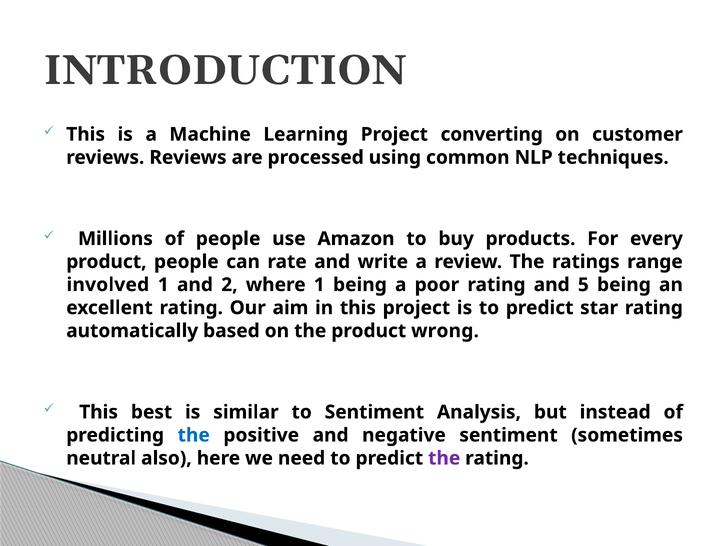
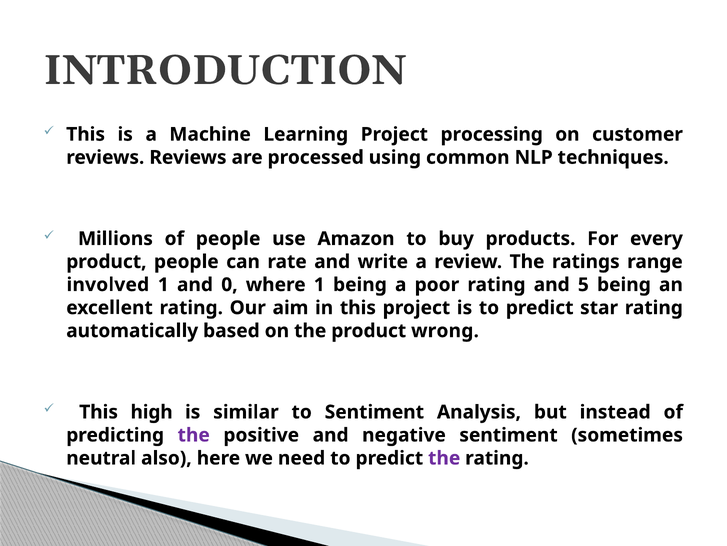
converting: converting -> processing (492, 134)
2: 2 -> 0 (229, 284)
best: best -> high (152, 412)
the colour: blue -> purple (194, 435)
